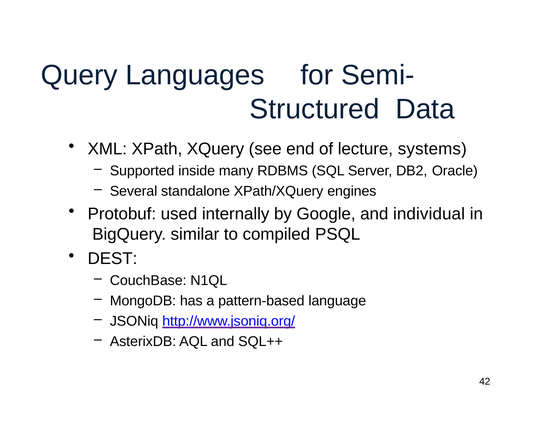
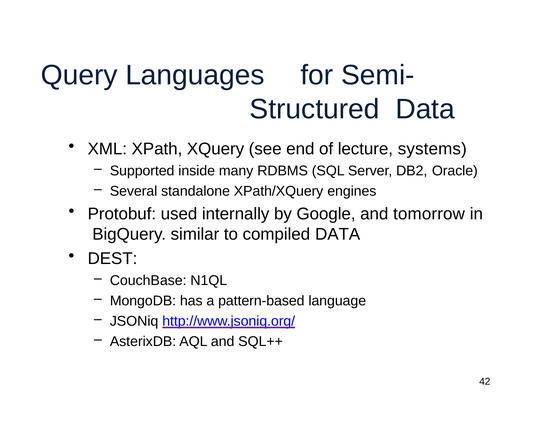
individual: individual -> tomorrow (429, 214)
compiled PSQL: PSQL -> DATA (338, 234)
